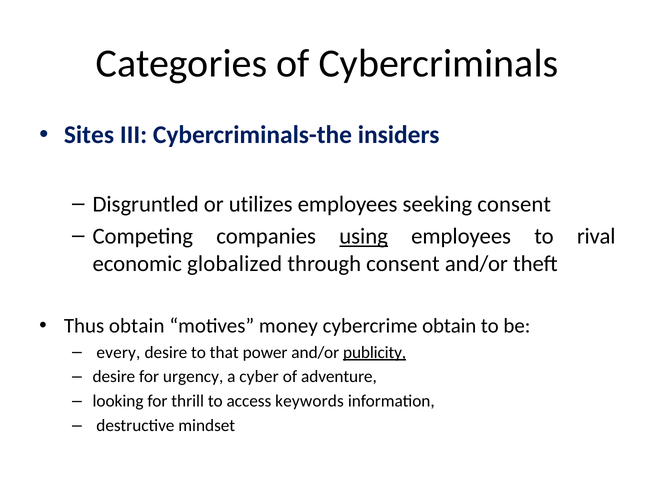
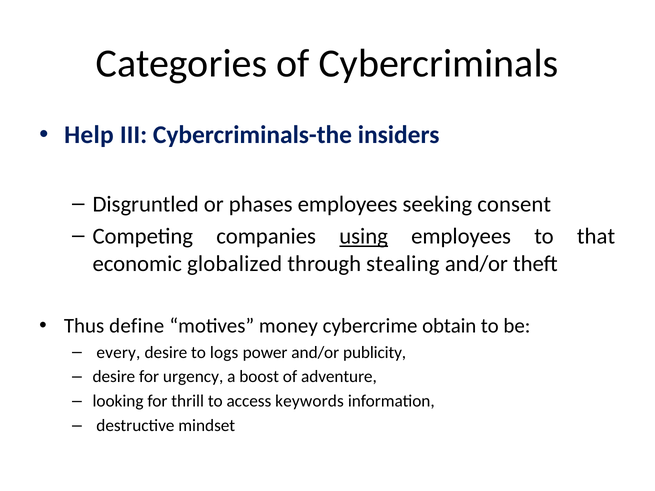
Sites: Sites -> Help (89, 135)
utilizes: utilizes -> phases (261, 204)
rival: rival -> that (596, 236)
through consent: consent -> stealing (403, 264)
Thus obtain: obtain -> define (137, 326)
that: that -> logs (224, 353)
publicity underline: present -> none (375, 353)
cyber: cyber -> boost (259, 377)
